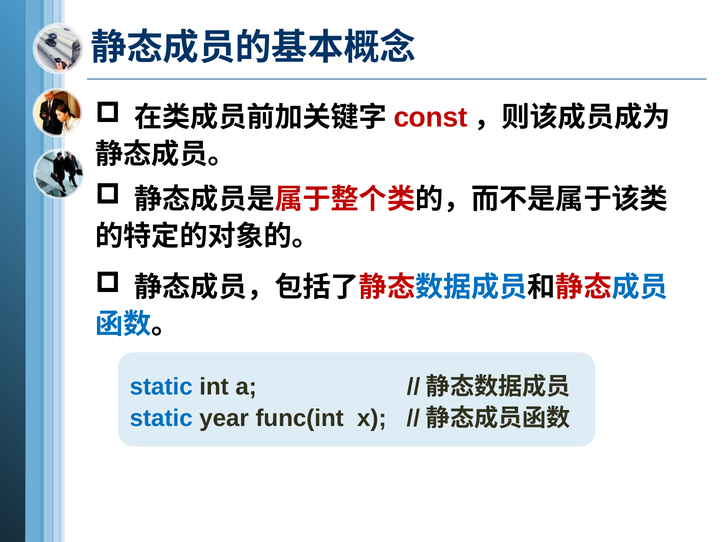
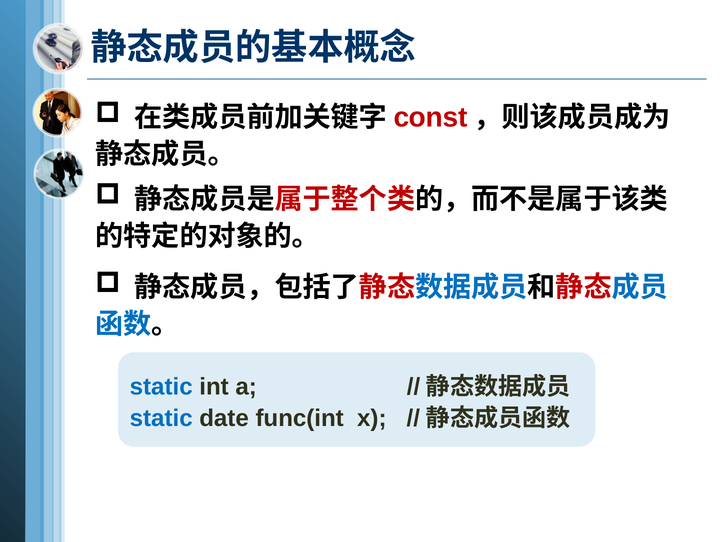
year: year -> date (224, 419)
